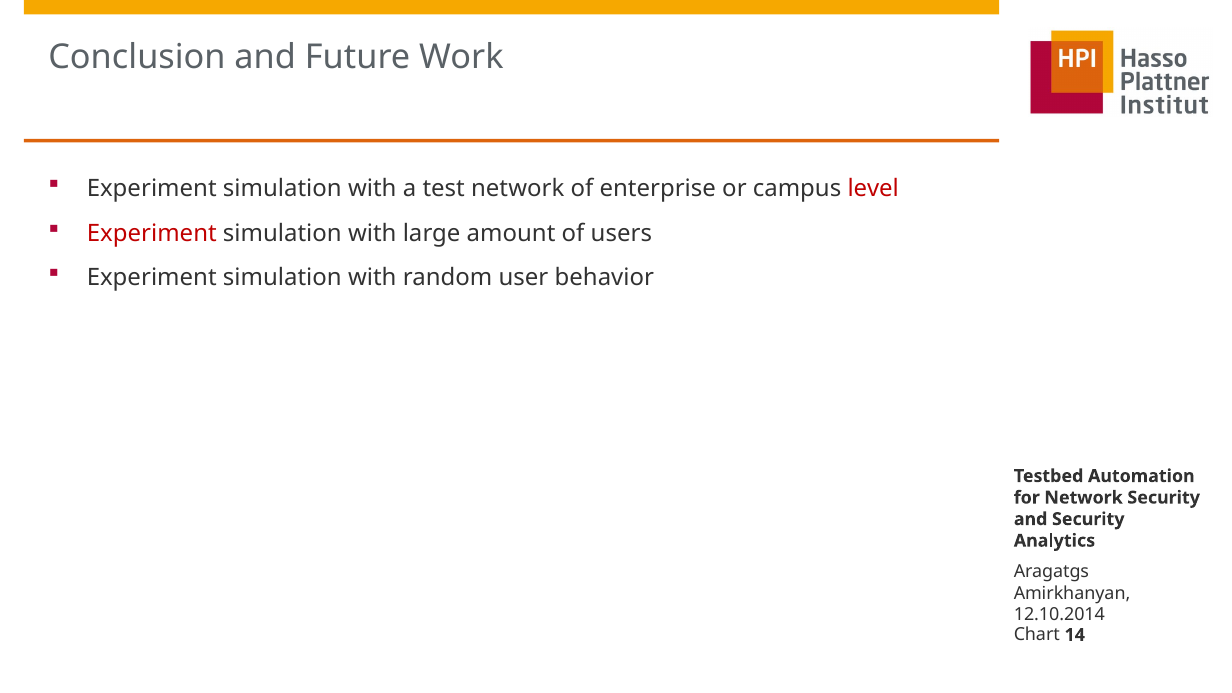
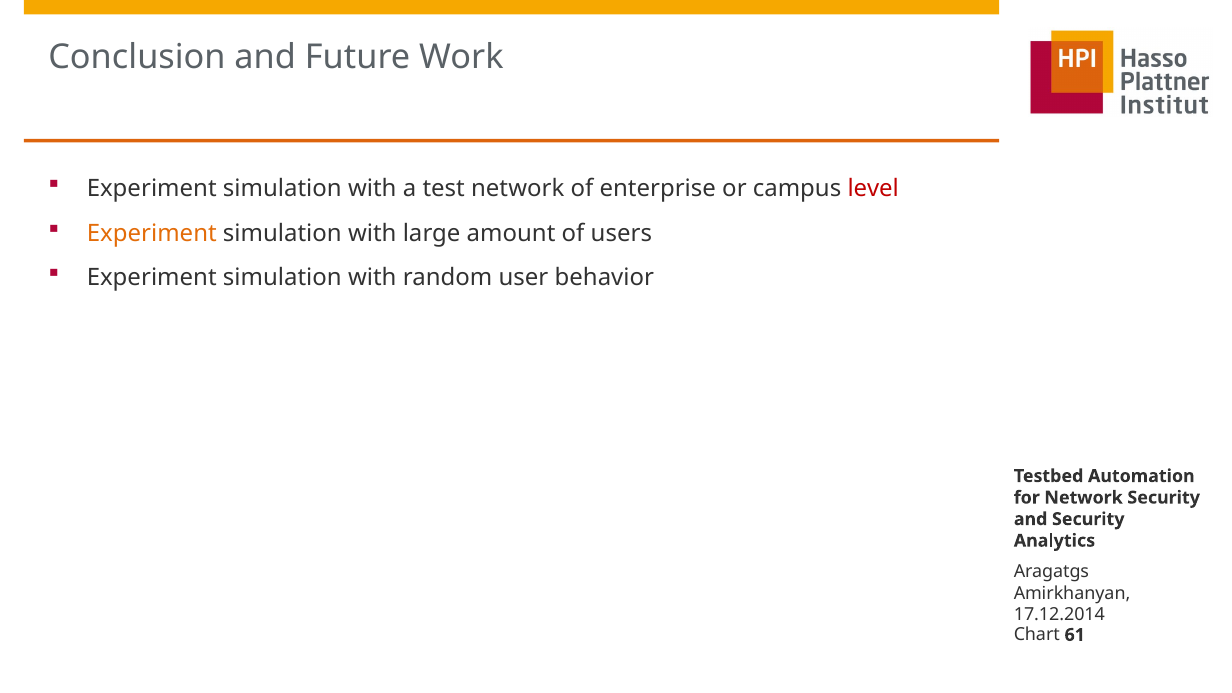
Experiment colour: red -> orange (152, 233)
12.10.2014: 12.10.2014 -> 17.12.2014 (1059, 615)
14: 14 -> 61 (1075, 635)
